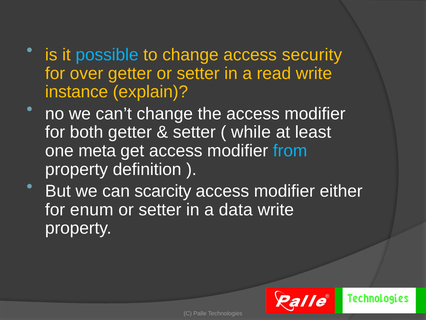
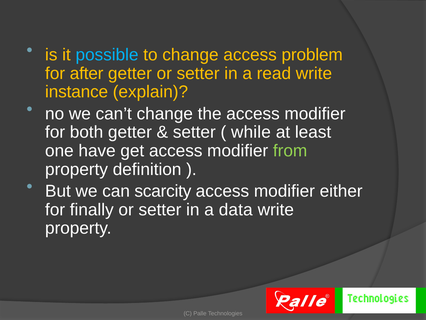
security: security -> problem (312, 55)
over: over -> after (87, 73)
meta: meta -> have (97, 151)
from colour: light blue -> light green (290, 151)
enum: enum -> finally (92, 209)
